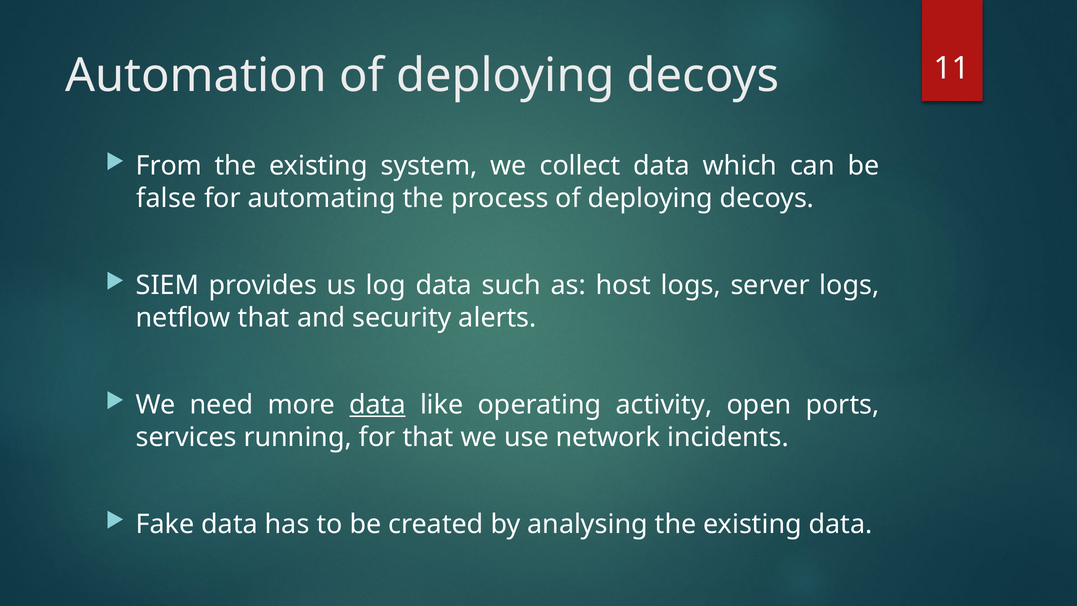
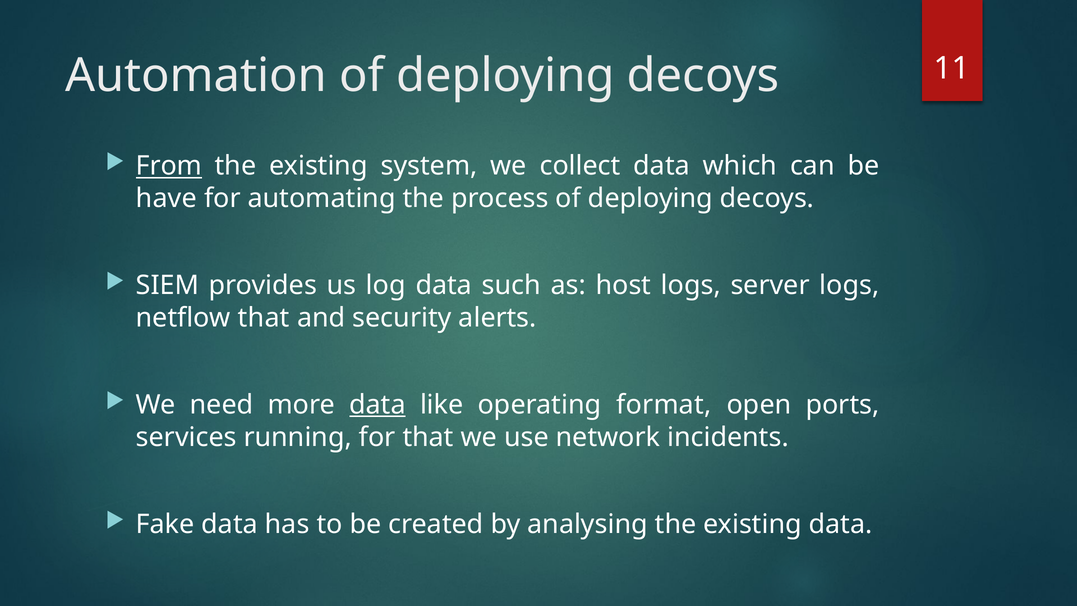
From underline: none -> present (169, 166)
false: false -> have (166, 198)
activity: activity -> format (664, 405)
